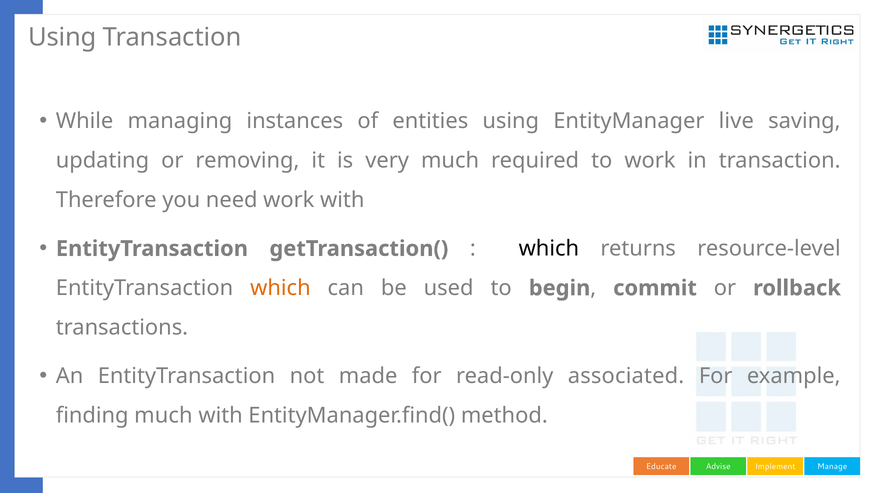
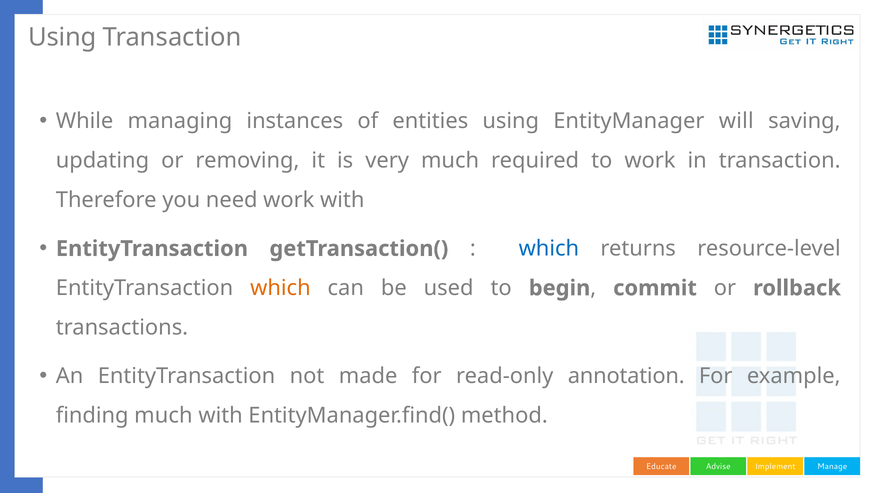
live: live -> will (736, 121)
which colour: black -> blue (549, 249)
associated: associated -> annotation (626, 376)
